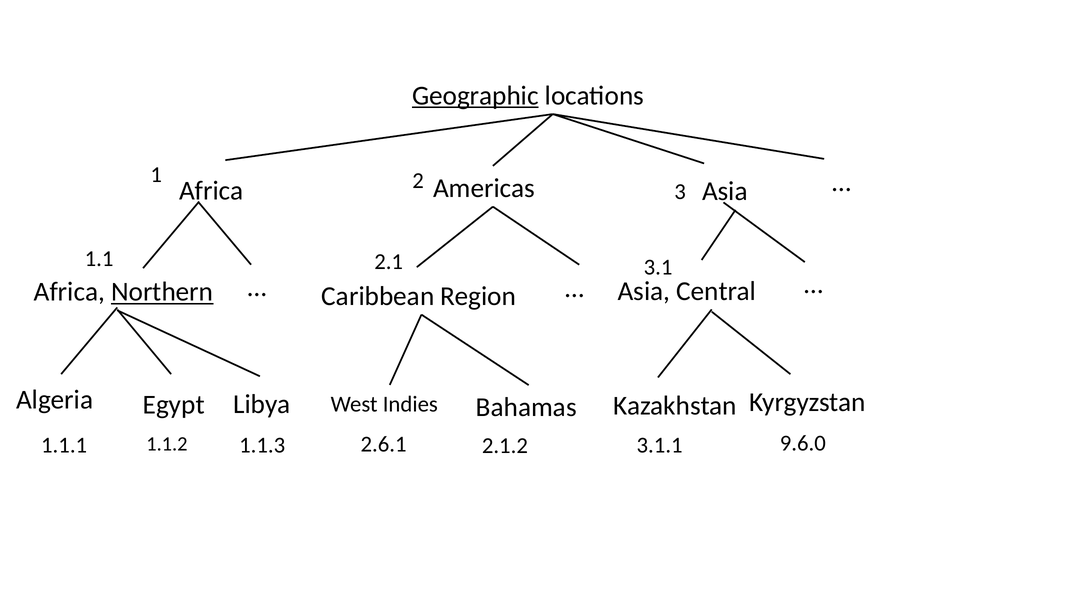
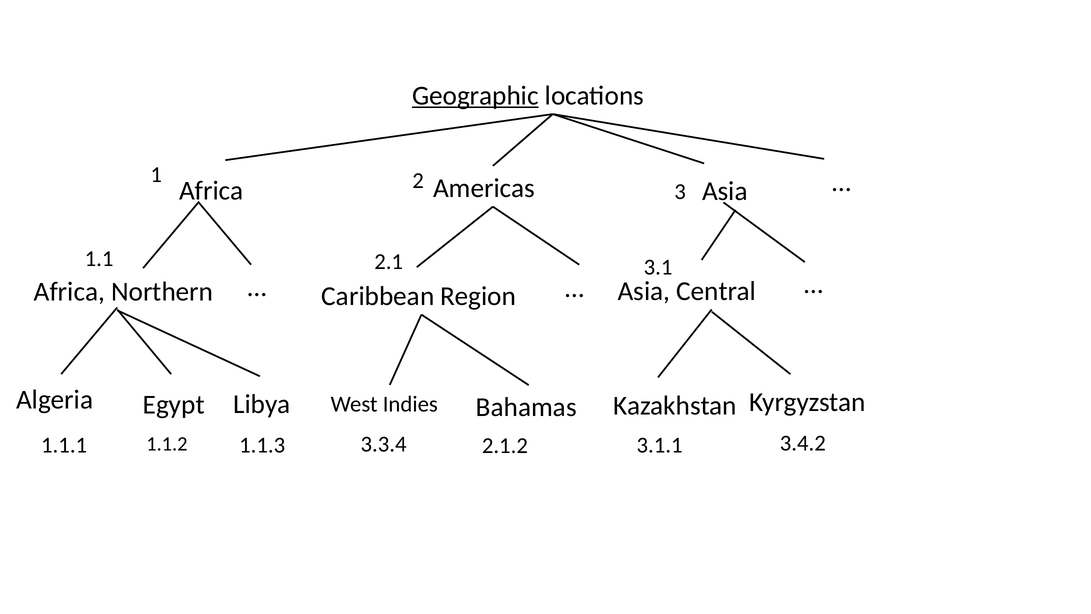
Northern underline: present -> none (162, 292)
2.6.1: 2.6.1 -> 3.3.4 (384, 444)
9.6.0: 9.6.0 -> 3.4.2 (803, 443)
